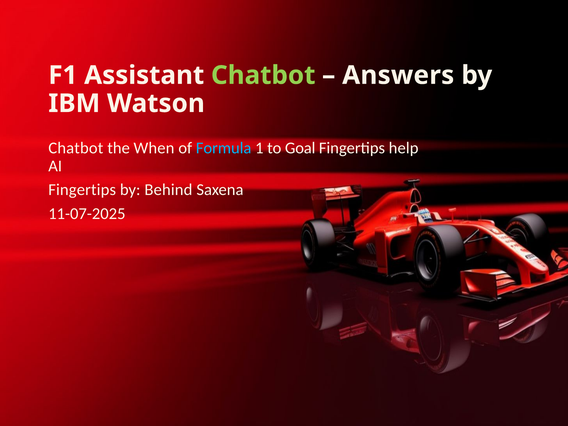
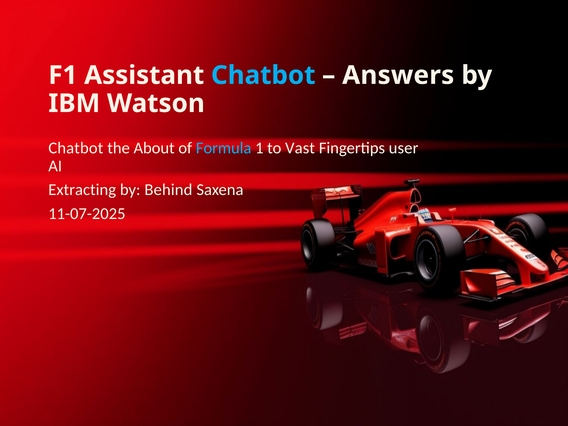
Chatbot colour: light green -> light blue (263, 75)
When: When -> About (154, 148)
Goal: Goal -> Vast (300, 148)
help: help -> user (404, 148)
Fingertips: Fingertips -> Extracting (82, 190)
